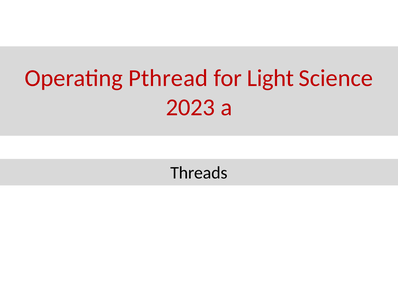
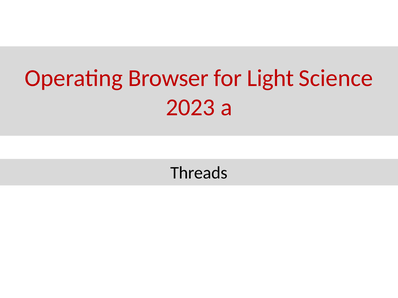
Pthread: Pthread -> Browser (168, 78)
